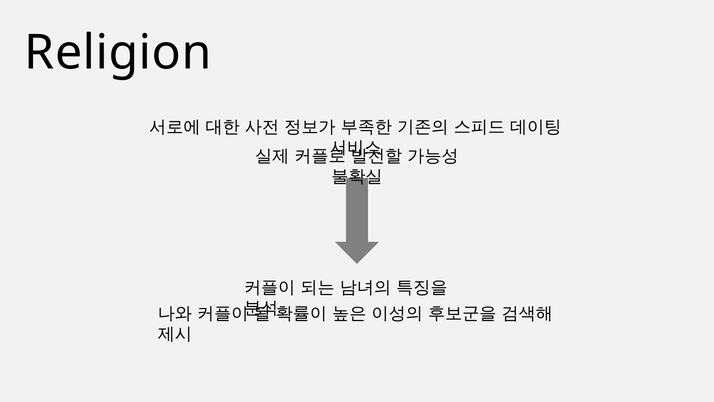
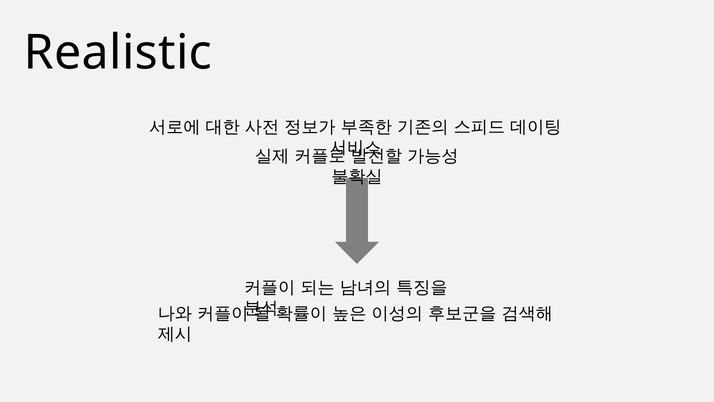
Religion: Religion -> Realistic (118, 53)
